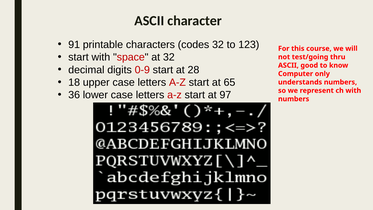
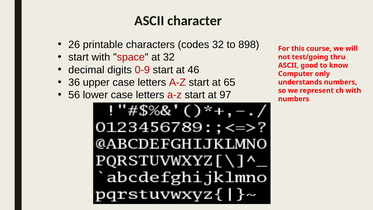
91: 91 -> 26 (74, 45)
123: 123 -> 898 (249, 45)
28: 28 -> 46 (193, 70)
18: 18 -> 36 (74, 82)
36: 36 -> 56 (74, 95)
